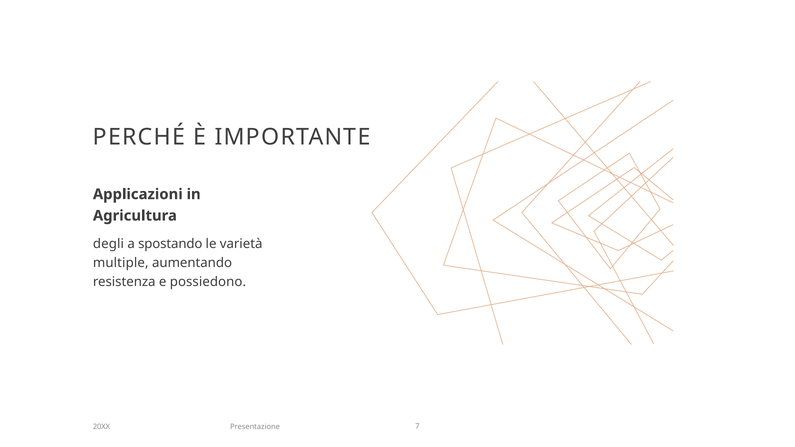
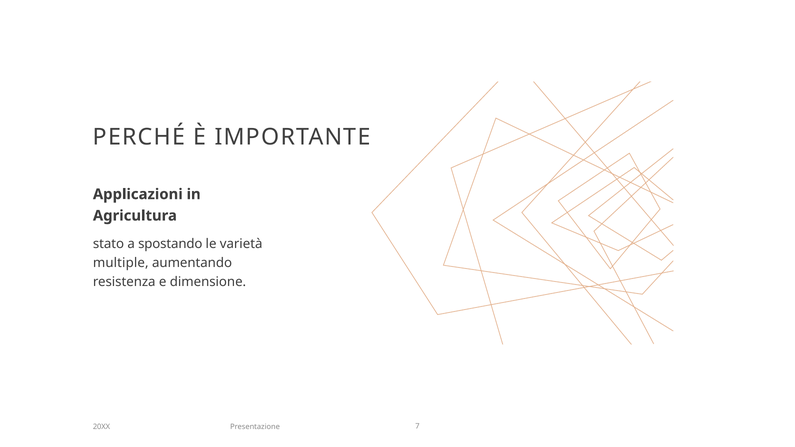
degli: degli -> stato (109, 244)
possiedono: possiedono -> dimensione (208, 282)
